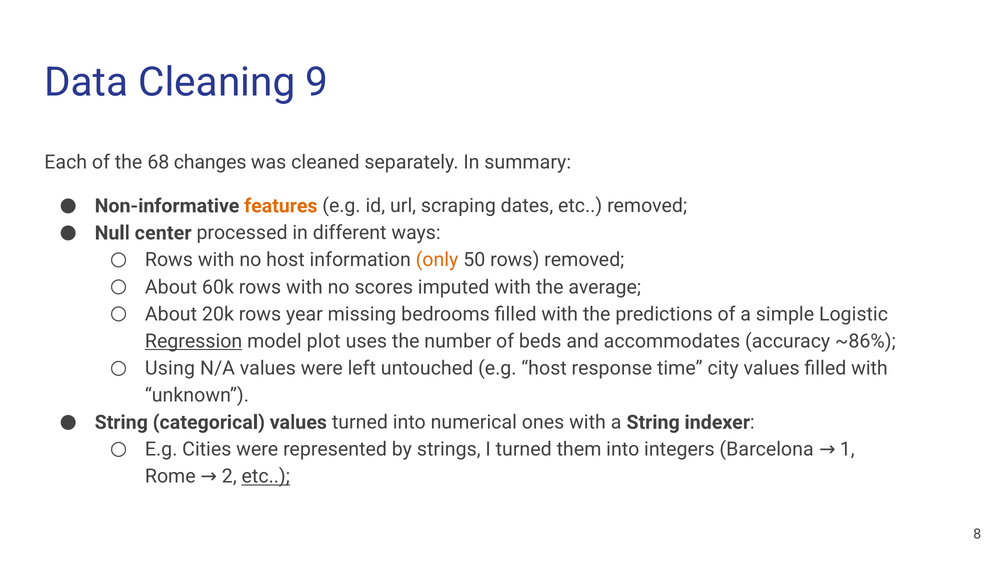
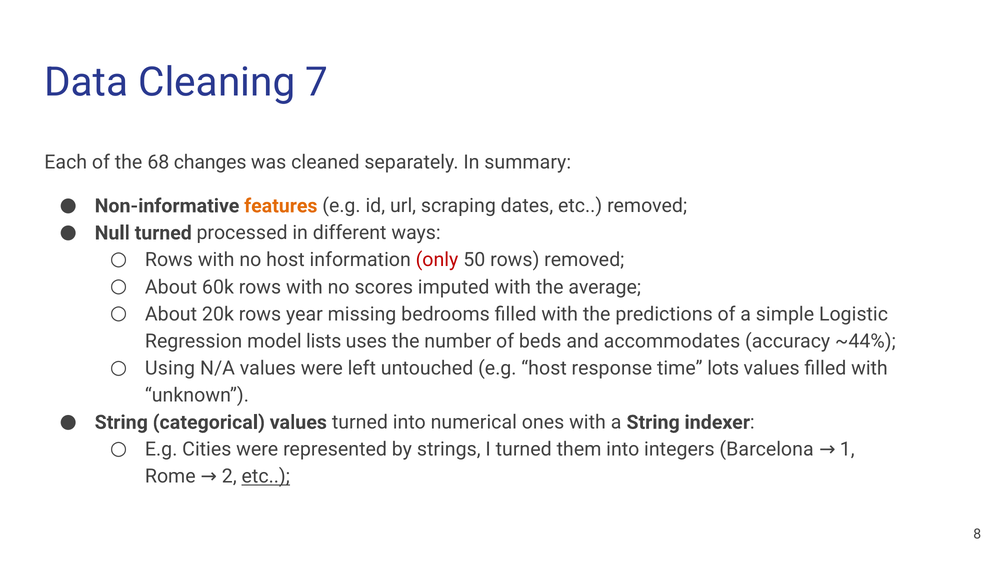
9: 9 -> 7 (317, 82)
Null center: center -> turned (163, 233)
only colour: orange -> red (437, 260)
Regression underline: present -> none (194, 341)
plot: plot -> lists (324, 341)
~86%: ~86% -> ~44% (865, 341)
city: city -> lots (723, 368)
